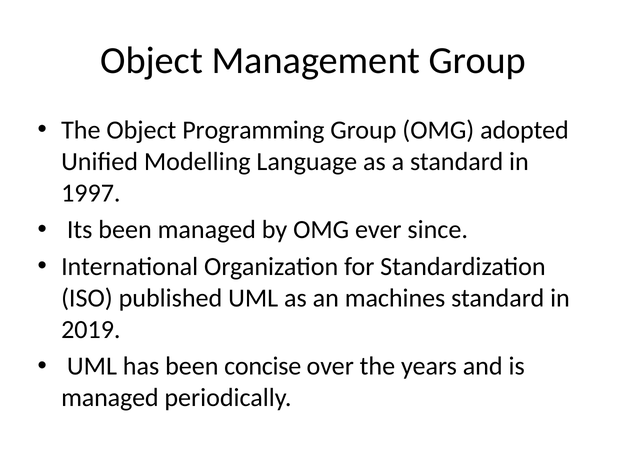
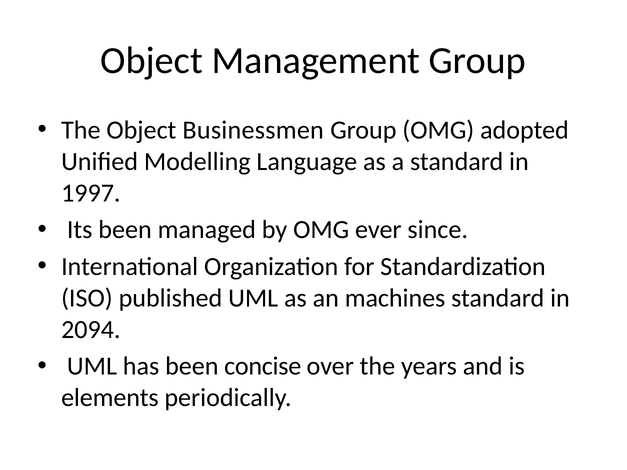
Programming: Programming -> Businessmen (253, 130)
2019: 2019 -> 2094 (91, 330)
managed: managed -> elements (110, 398)
